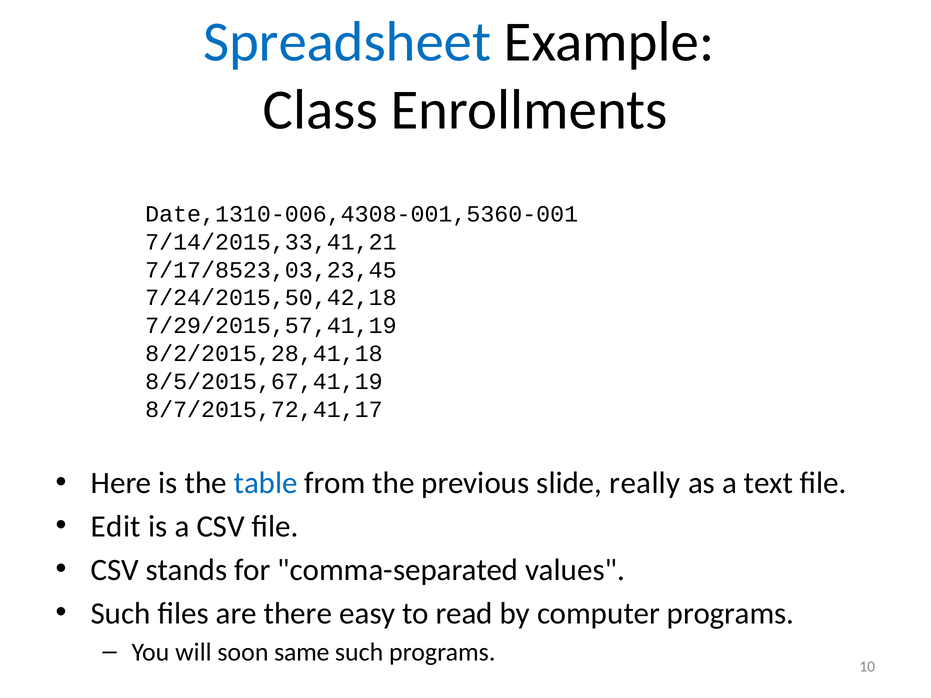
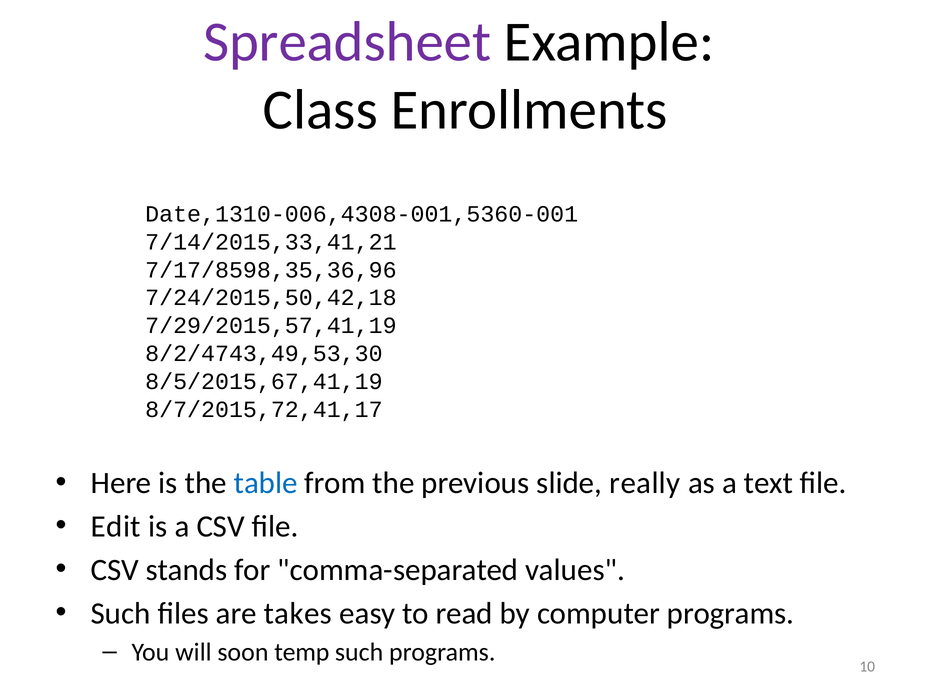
Spreadsheet colour: blue -> purple (347, 42)
7/17/8523,03,23,45: 7/17/8523,03,23,45 -> 7/17/8598,35,36,96 (271, 270)
8/2/2015,28,41,18: 8/2/2015,28,41,18 -> 8/2/4743,49,53,30 (264, 354)
there: there -> takes (298, 613)
same: same -> temp (302, 652)
